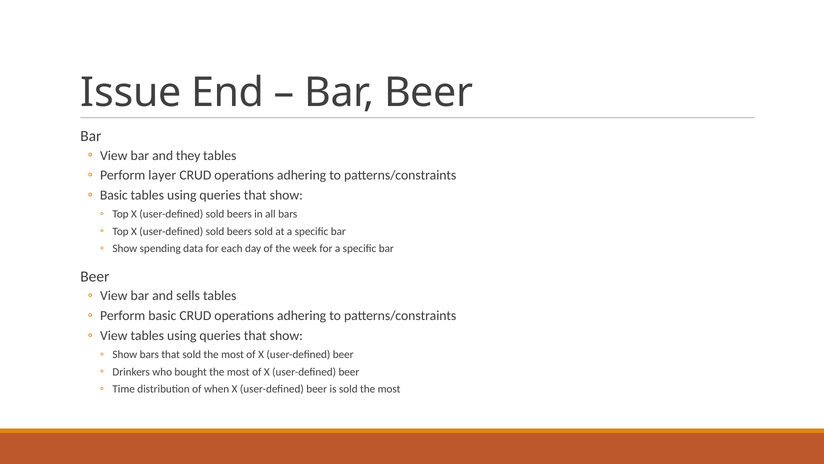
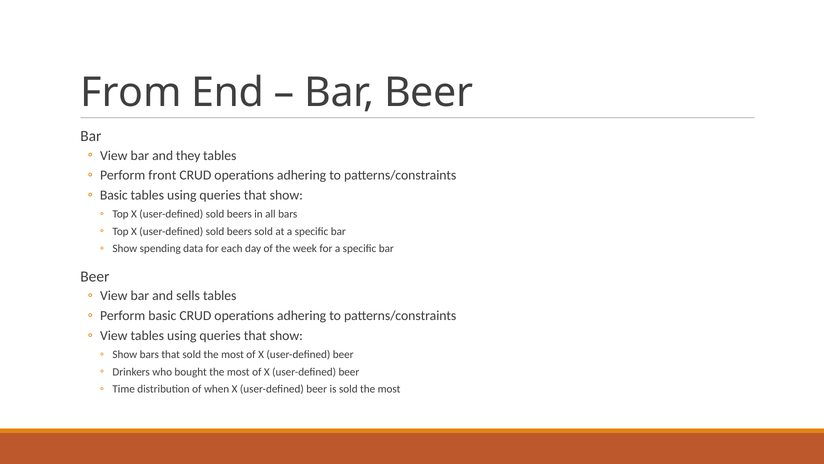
Issue: Issue -> From (131, 92)
layer: layer -> front (162, 175)
